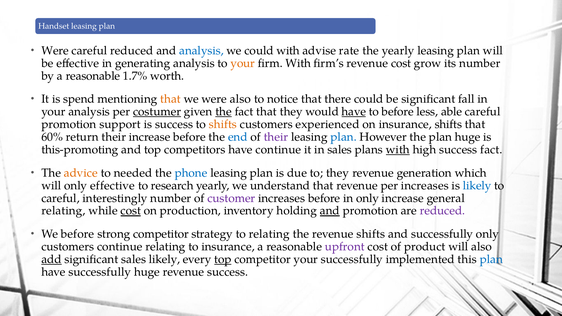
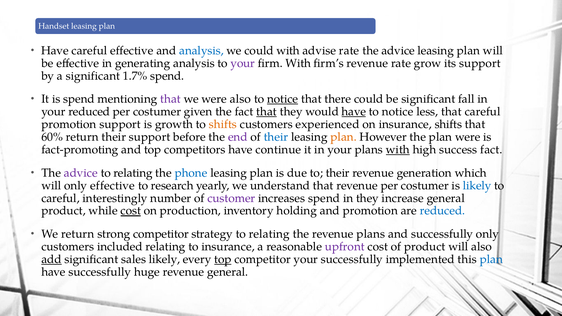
Were: Were -> Have (55, 51)
careful reduced: reduced -> effective (132, 51)
yearly: yearly -> advice (398, 51)
your colour: orange -> purple (243, 63)
revenue cost: cost -> rate (401, 63)
its number: number -> support (480, 63)
by a reasonable: reasonable -> significant (93, 76)
1.7% worth: worth -> spend (167, 76)
that colour: orange -> purple (171, 99)
notice underline: none -> present (283, 99)
your analysis: analysis -> reduced (89, 112)
costumer underline: present -> none (157, 112)
the underline: present -> none (224, 112)
that underline: none -> present (267, 112)
before: before -> notice (398, 112)
less able: able -> that (451, 112)
is success: success -> growth (174, 124)
their increase: increase -> support (150, 137)
end colour: blue -> purple (238, 137)
their colour: purple -> blue (276, 137)
plan colour: blue -> orange (344, 137)
plan huge: huge -> were (468, 137)
this-promoting: this-promoting -> fact-promoting (80, 150)
it in sales: sales -> your (340, 150)
advice colour: orange -> purple (81, 173)
needed: needed -> relating (133, 173)
to they: they -> their (338, 173)
revenue per increases: increases -> costumer (425, 186)
increases before: before -> spend (324, 198)
in only: only -> they (367, 198)
relating: relating -> product (64, 211)
and underline: present -> none (330, 211)
reduced colour: purple -> blue (443, 211)
We before: before -> return (78, 234)
revenue shifts: shifts -> plans (371, 234)
customers continue: continue -> included (120, 247)
revenue success: success -> general (228, 272)
